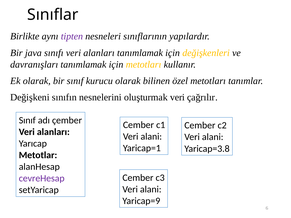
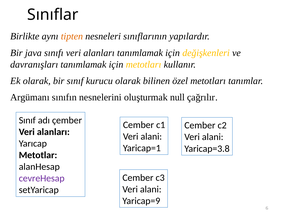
tipten colour: purple -> orange (72, 36)
Değişkeni: Değişkeni -> Argümanı (30, 97)
oluşturmak veri: veri -> null (177, 97)
